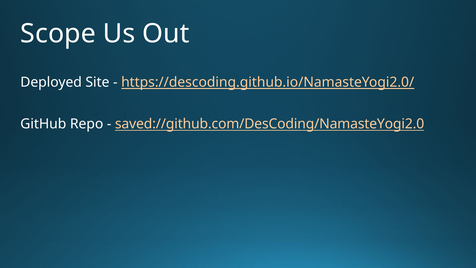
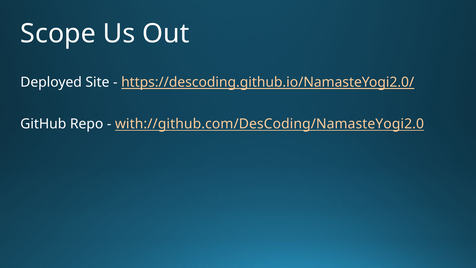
saved://github.com/DesCoding/NamasteYogi2.0: saved://github.com/DesCoding/NamasteYogi2.0 -> with://github.com/DesCoding/NamasteYogi2.0 (269, 124)
